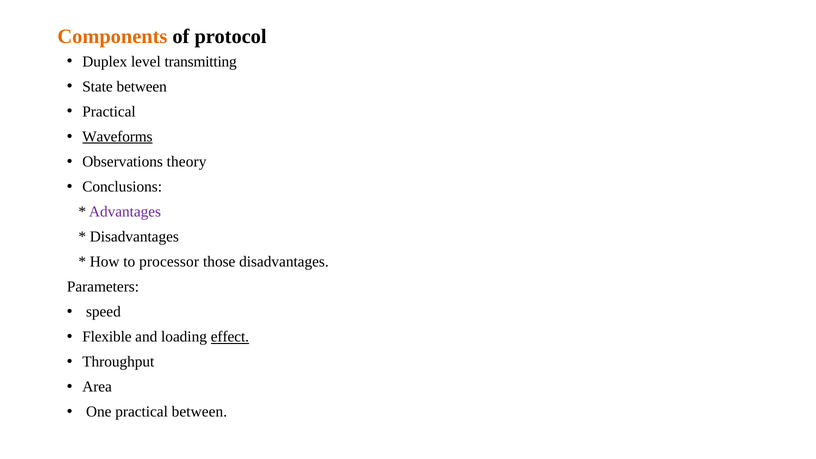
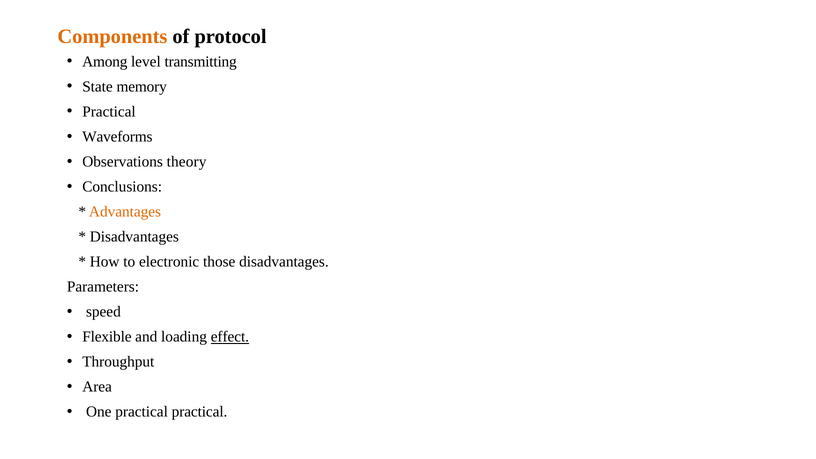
Duplex: Duplex -> Among (105, 61)
State between: between -> memory (142, 86)
Waveforms underline: present -> none (117, 137)
Advantages colour: purple -> orange (125, 212)
processor: processor -> electronic (169, 262)
practical between: between -> practical (200, 412)
